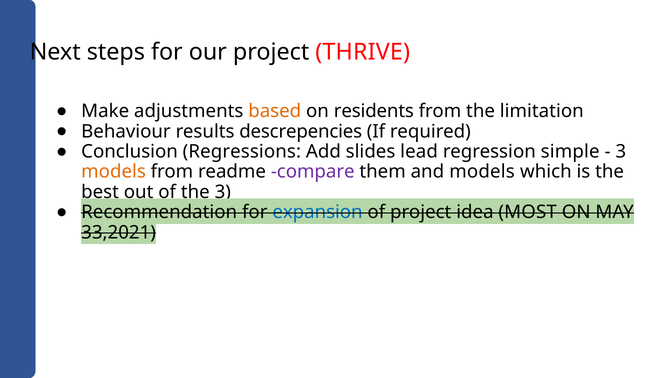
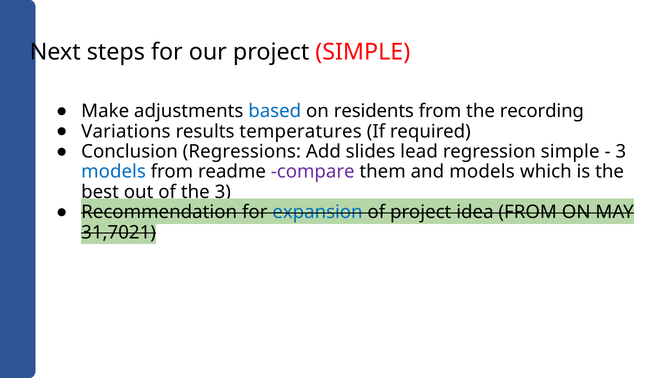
project THRIVE: THRIVE -> SIMPLE (363, 52)
based colour: orange -> blue (275, 111)
limitation: limitation -> recording (542, 111)
Behaviour: Behaviour -> Variations (126, 131)
descrepencies: descrepencies -> temperatures (301, 131)
models colour: orange -> blue (114, 172)
idea MOST: MOST -> FROM (528, 212)
33,2021: 33,2021 -> 31,7021 (119, 232)
